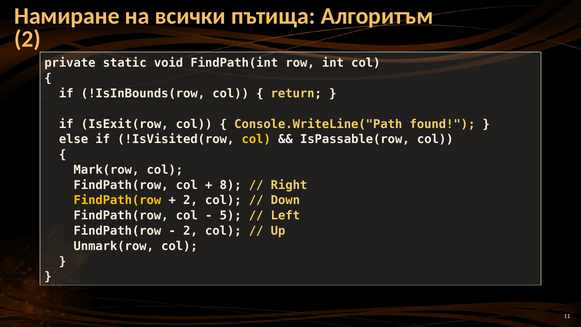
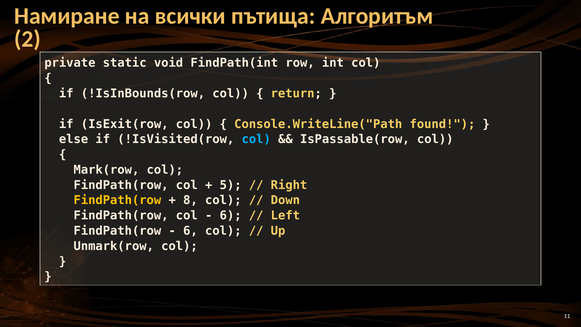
col colour: yellow -> light blue (256, 139)
8: 8 -> 5 (231, 185)
2: 2 -> 8 (190, 200)
5: 5 -> 6 (231, 215)
2: 2 -> 6 (190, 231)
